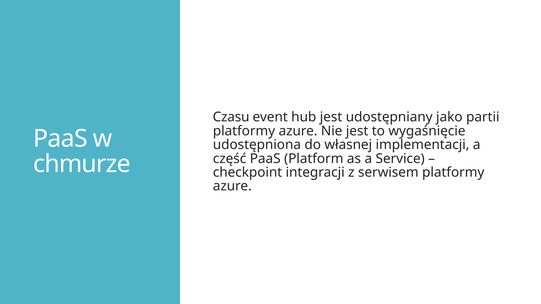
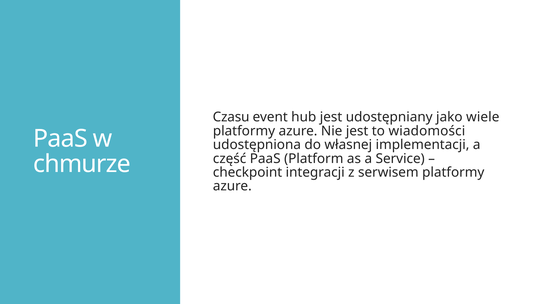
partii: partii -> wiele (483, 117)
wygaśnięcie: wygaśnięcie -> wiadomości (427, 131)
